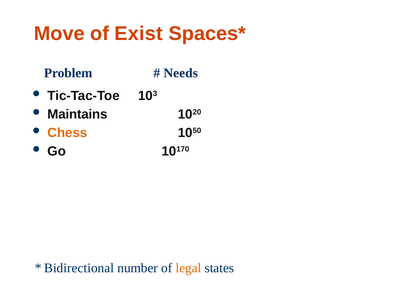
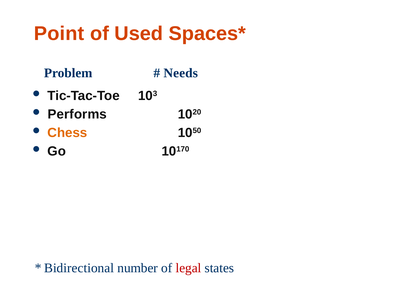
Move: Move -> Point (59, 34)
Exist: Exist -> Used (139, 34)
Maintains: Maintains -> Performs (77, 114)
legal colour: orange -> red (188, 268)
